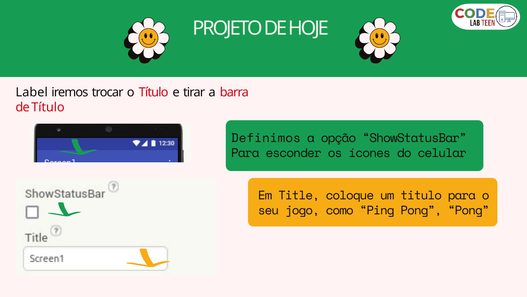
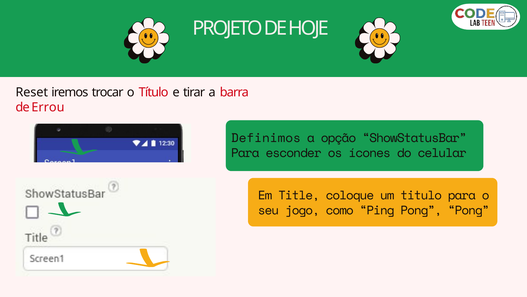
Label: Label -> Reset (32, 92)
de Título: Título -> Errou (48, 107)
